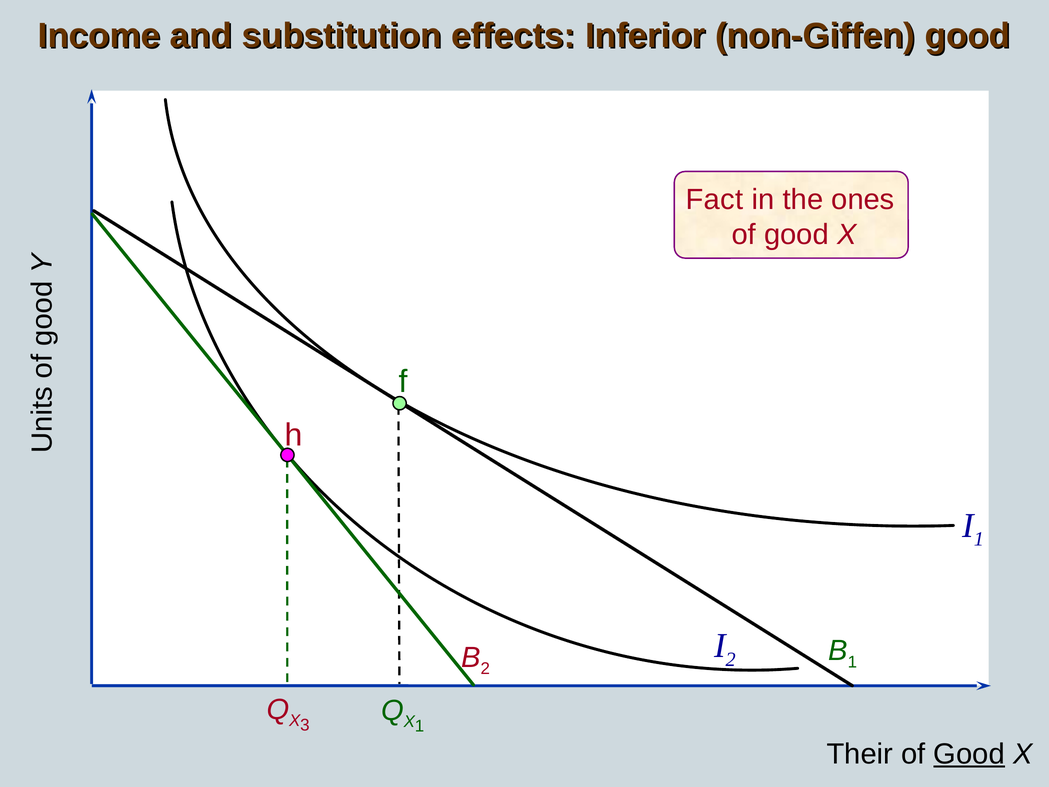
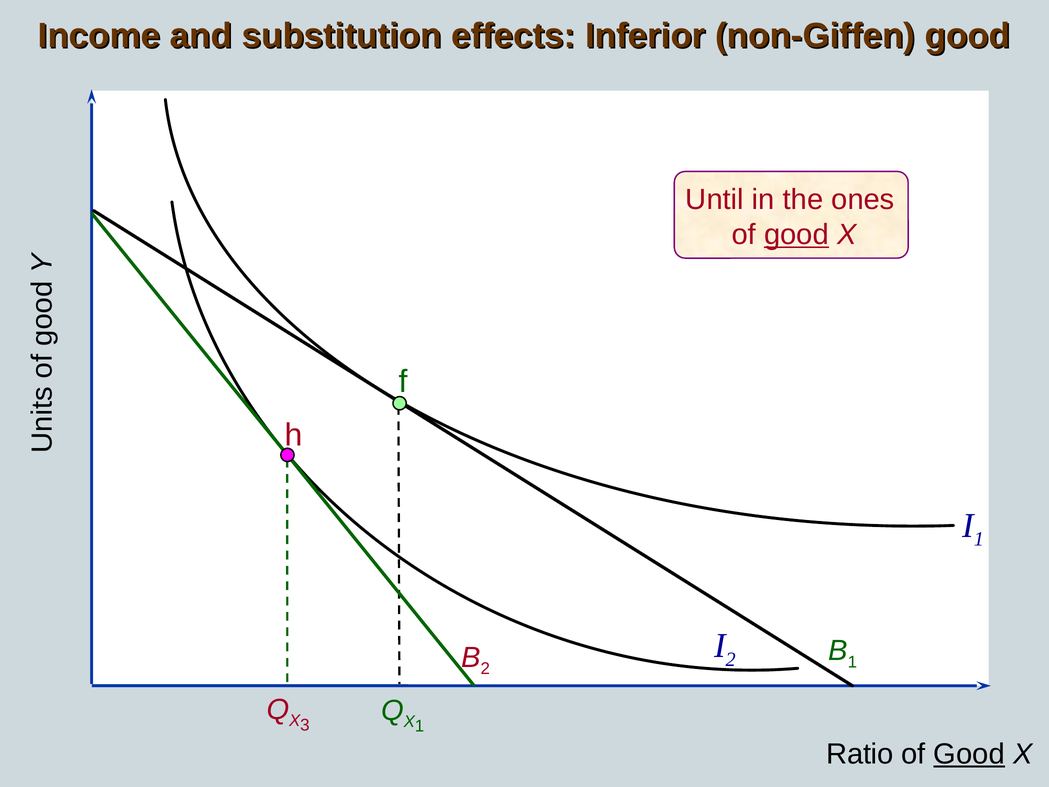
Fact: Fact -> Until (715, 200)
good underline: none -> present (796, 235)
Their: Their -> Ratio (860, 754)
